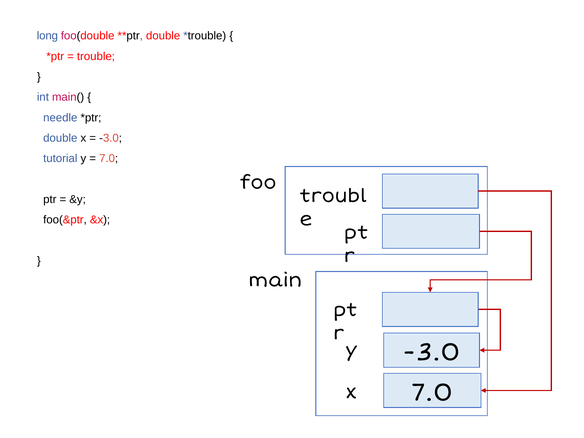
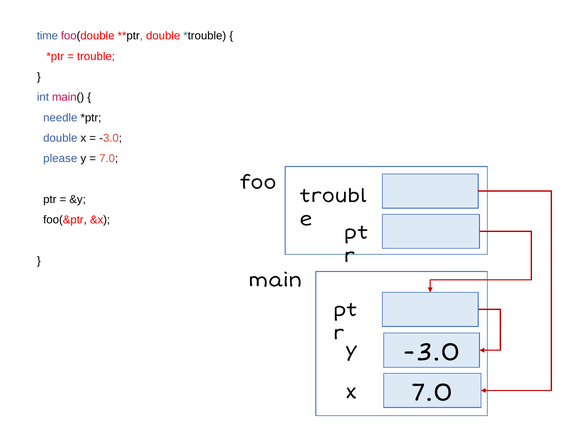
long: long -> time (47, 36)
tutorial: tutorial -> please (60, 159)
